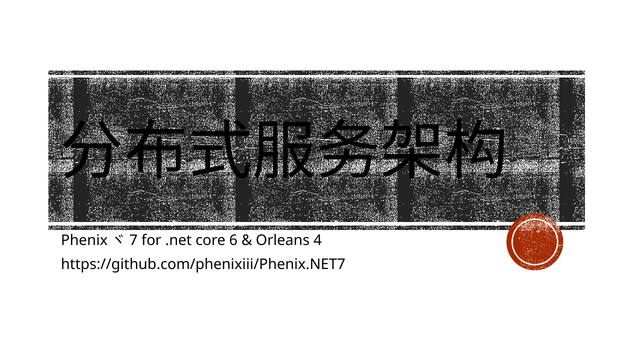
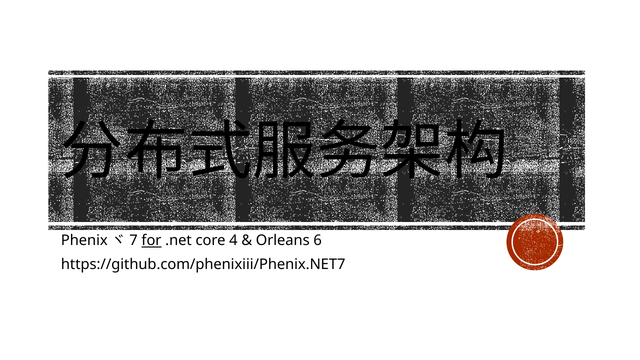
for underline: none -> present (151, 241)
6: 6 -> 4 (233, 241)
4: 4 -> 6 (318, 241)
